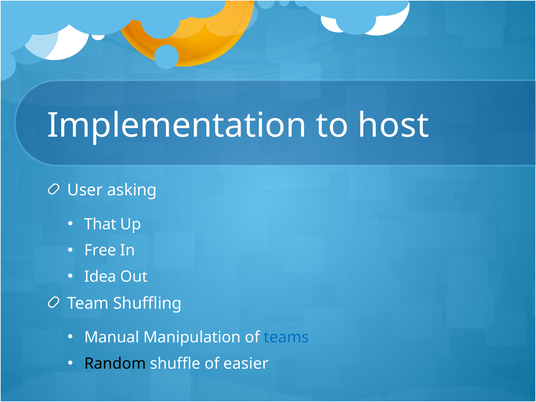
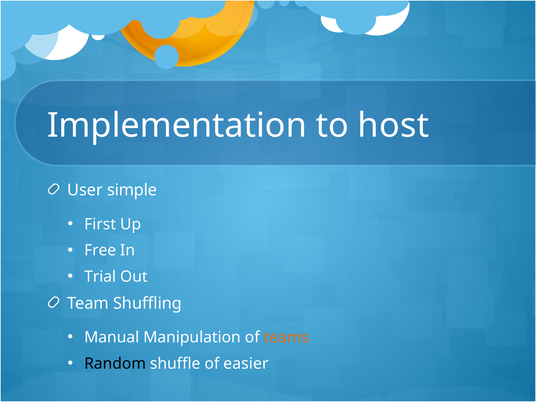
asking: asking -> simple (132, 190)
That: That -> First (100, 224)
Idea: Idea -> Trial (100, 277)
teams colour: blue -> orange (286, 337)
